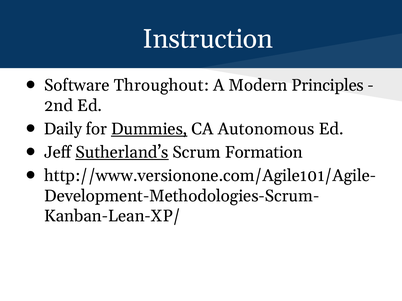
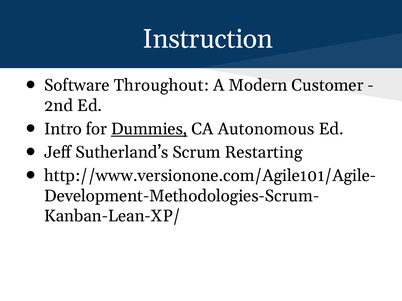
Principles: Principles -> Customer (328, 86)
Daily: Daily -> Intro (63, 129)
Sutherland’s underline: present -> none (122, 153)
Formation: Formation -> Restarting (264, 153)
